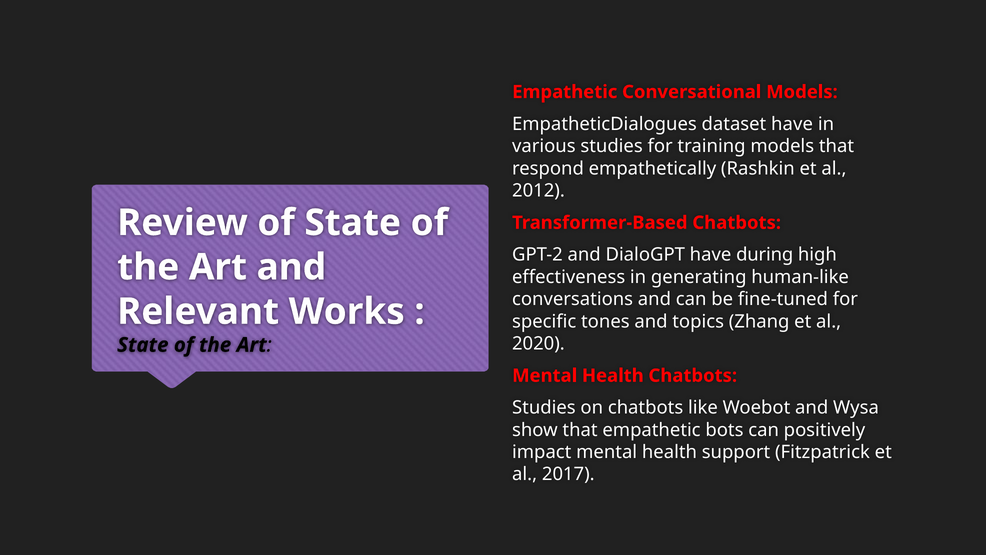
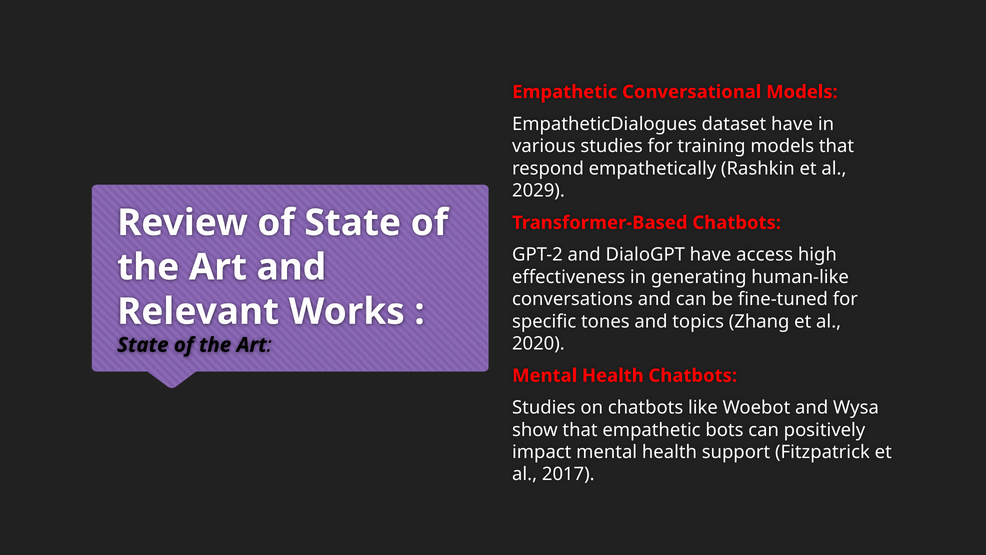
2012: 2012 -> 2029 (538, 191)
during: during -> access (765, 255)
